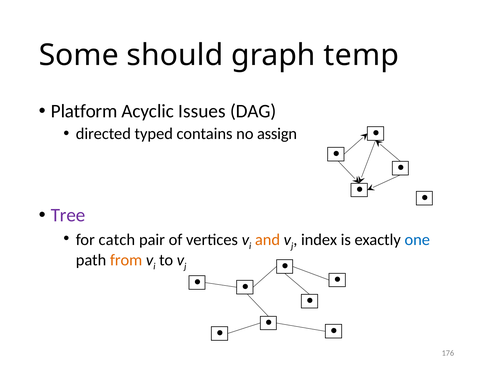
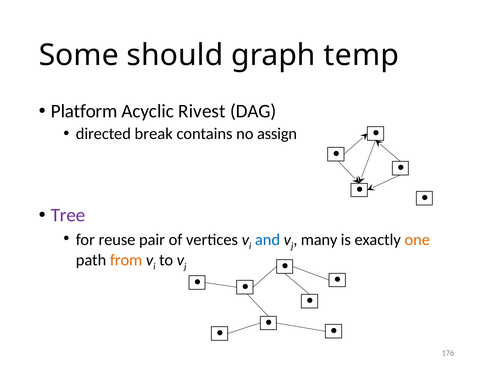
Issues: Issues -> Rivest (202, 111)
typed: typed -> break (154, 134)
catch: catch -> reuse (117, 240)
and colour: orange -> blue (267, 240)
index: index -> many (319, 240)
one colour: blue -> orange (417, 240)
